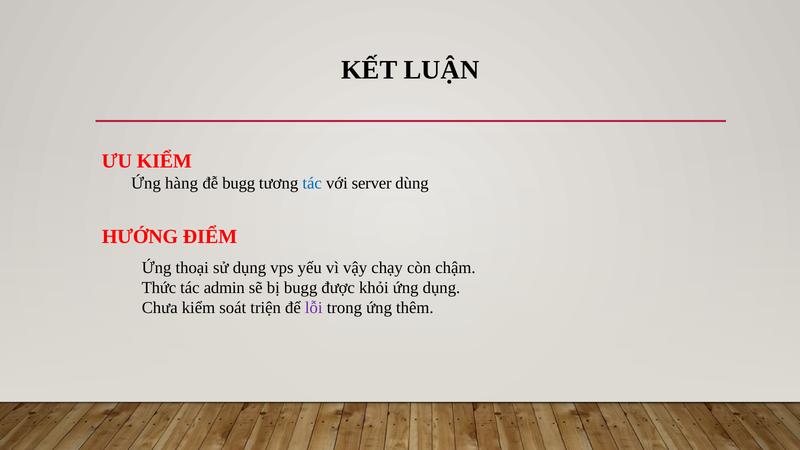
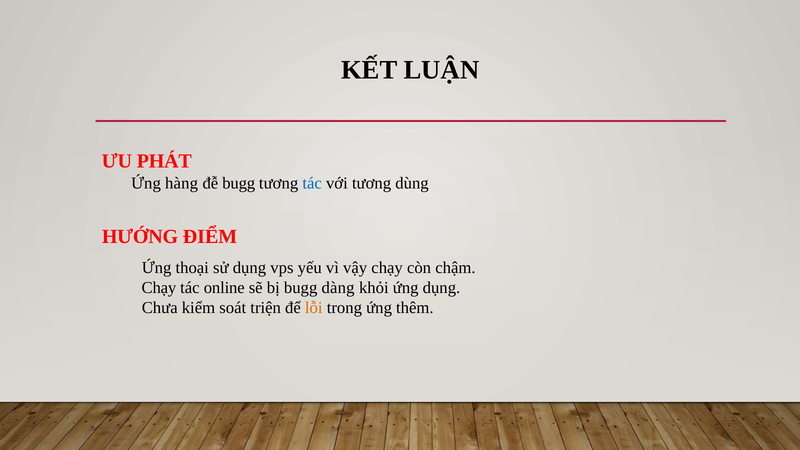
ƯU KIỂM: KIỂM -> PHÁT (164, 161)
với server: server -> tương (372, 183)
Thức: Thức -> Chạy (159, 288)
admin: admin -> online (224, 288)
được: được -> dàng (338, 288)
lỗi colour: purple -> orange (314, 308)
